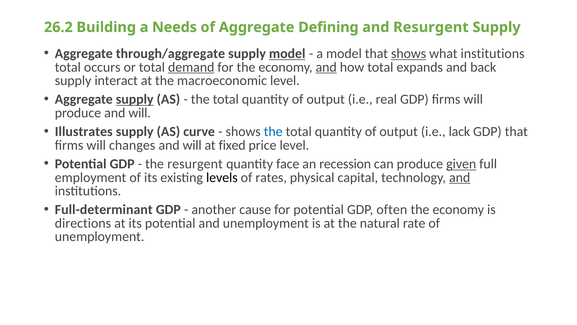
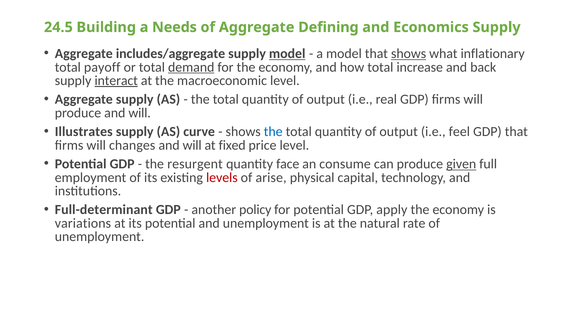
26.2: 26.2 -> 24.5 (58, 27)
and Resurgent: Resurgent -> Economics (431, 27)
through/aggregate: through/aggregate -> includes/aggregate (170, 54)
what institutions: institutions -> inflationary (493, 54)
occurs: occurs -> payoff (102, 67)
and underline: present -> none (326, 67)
expands: expands -> increase (420, 67)
interact underline: none -> present (116, 80)
supply underline: present -> none (135, 99)
lack: lack -> feel (459, 132)
recession: recession -> consume (345, 164)
levels colour: black -> red (222, 177)
rates: rates -> arise (271, 177)
and underline: present -> none (460, 177)
cause: cause -> policy (255, 209)
often: often -> apply (392, 209)
directions: directions -> variations (83, 223)
